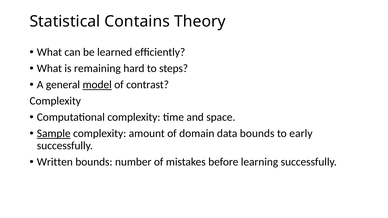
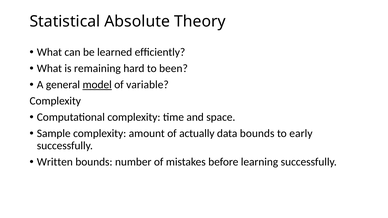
Contains: Contains -> Absolute (137, 21)
steps: steps -> been (173, 69)
contrast: contrast -> variable (147, 85)
Sample underline: present -> none (54, 134)
domain: domain -> actually (197, 134)
